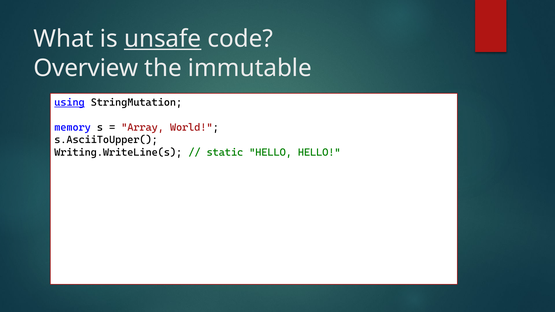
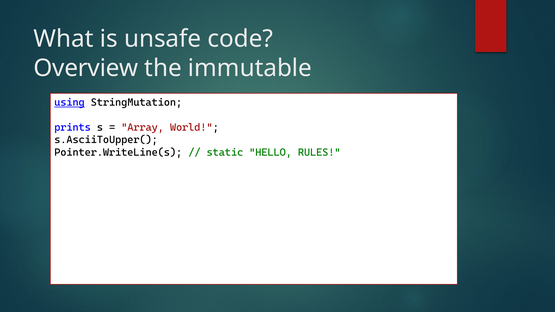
unsafe underline: present -> none (163, 39)
memory: memory -> prints (73, 127)
Writing.WriteLine(s: Writing.WriteLine(s -> Pointer.WriteLine(s (118, 152)
HELLO HELLO: HELLO -> RULES (319, 152)
